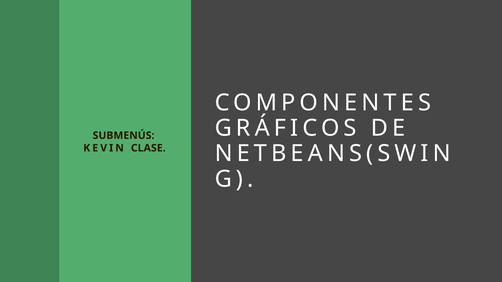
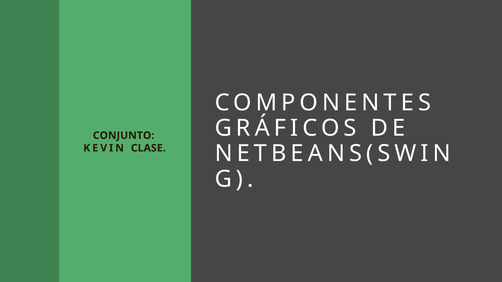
SUBMENÚS: SUBMENÚS -> CONJUNTO (124, 136)
